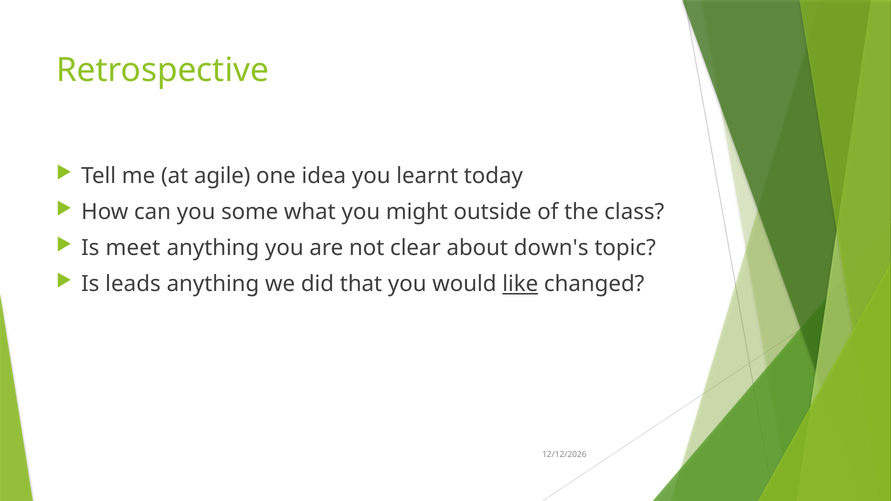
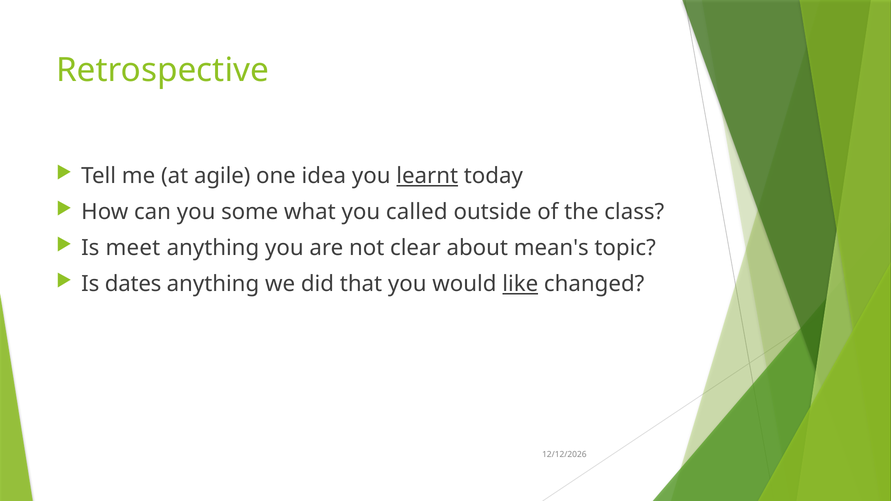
learnt underline: none -> present (427, 176)
might: might -> called (417, 212)
down's: down's -> mean's (551, 248)
leads: leads -> dates (133, 284)
